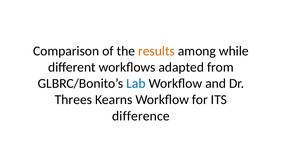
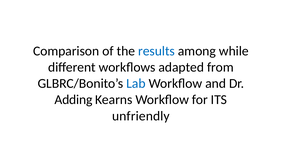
results colour: orange -> blue (156, 51)
Threes: Threes -> Adding (74, 100)
difference: difference -> unfriendly (141, 116)
